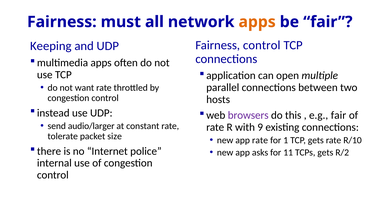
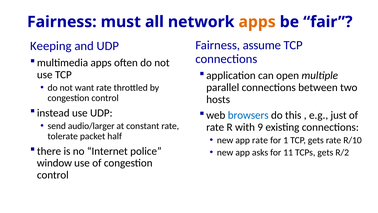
Fairness control: control -> assume (262, 45)
browsers colour: purple -> blue (248, 115)
e.g fair: fair -> just (339, 115)
size: size -> half (115, 136)
internal: internal -> window (54, 163)
